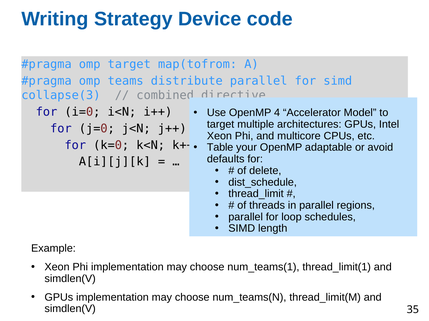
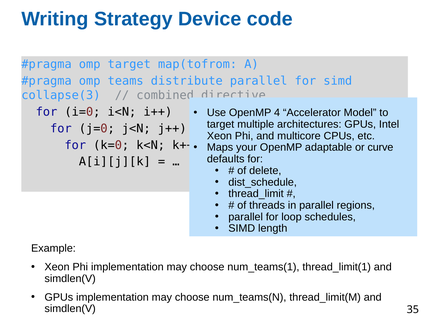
Table: Table -> Maps (220, 148)
avoid: avoid -> curve (380, 148)
